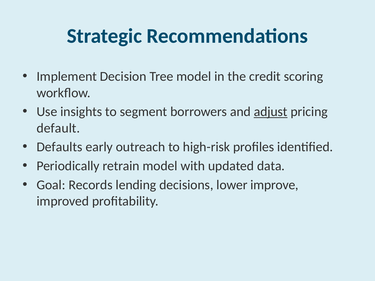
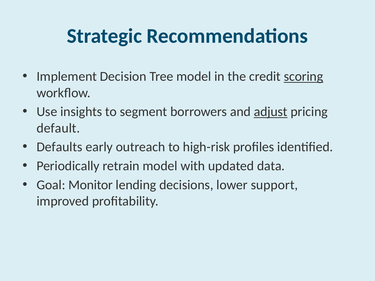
scoring underline: none -> present (304, 77)
Records: Records -> Monitor (91, 185)
improve: improve -> support (274, 185)
